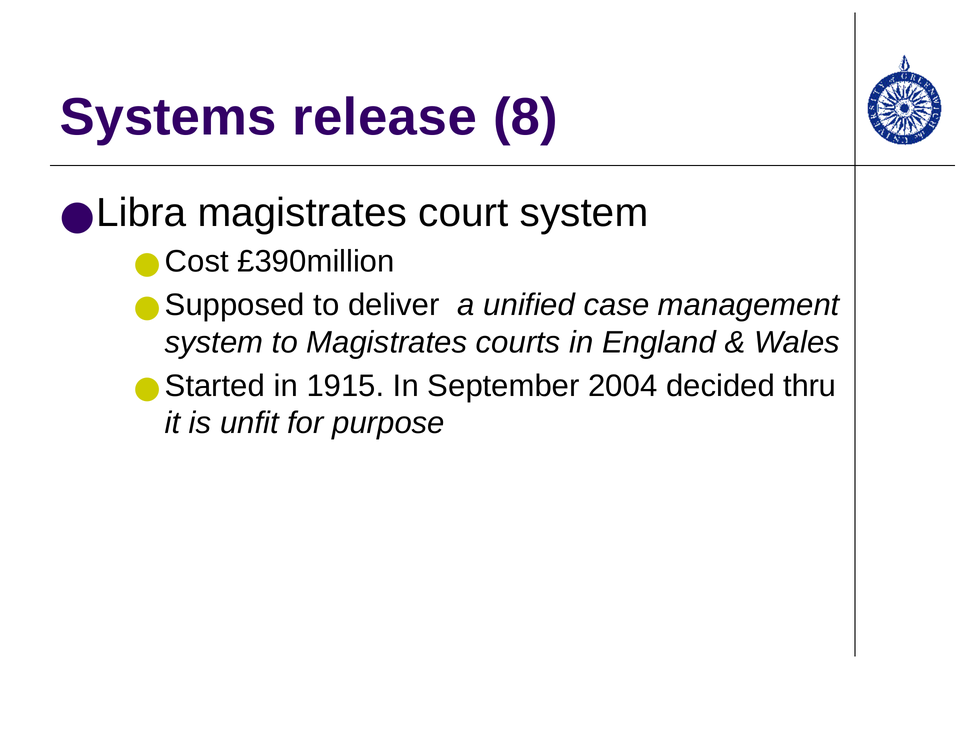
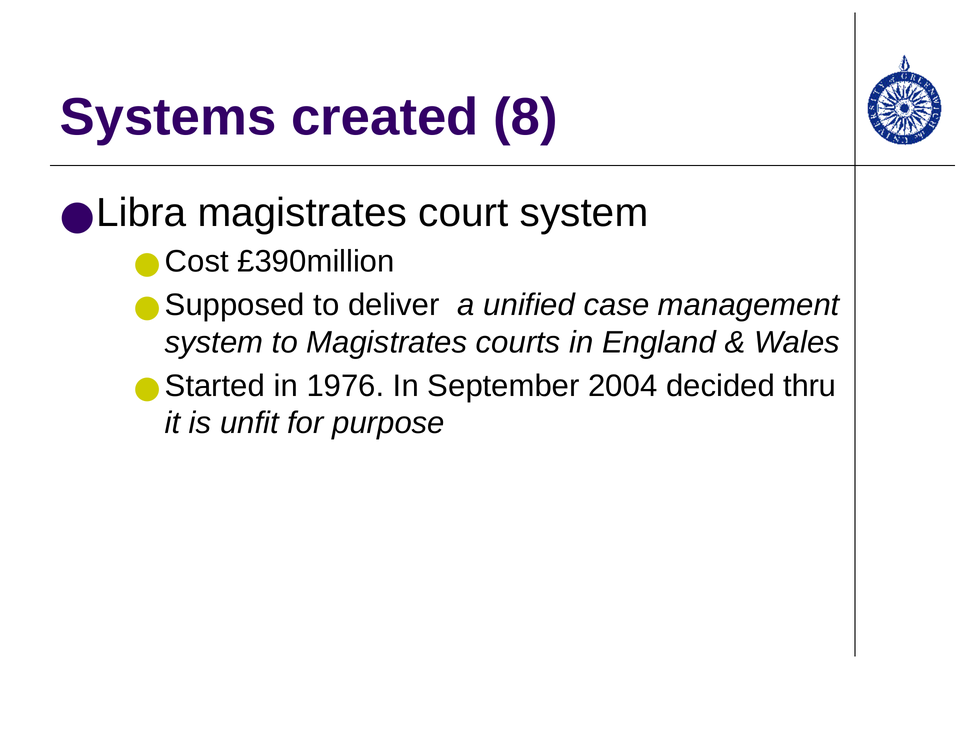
release: release -> created (385, 117)
1915: 1915 -> 1976 (345, 386)
